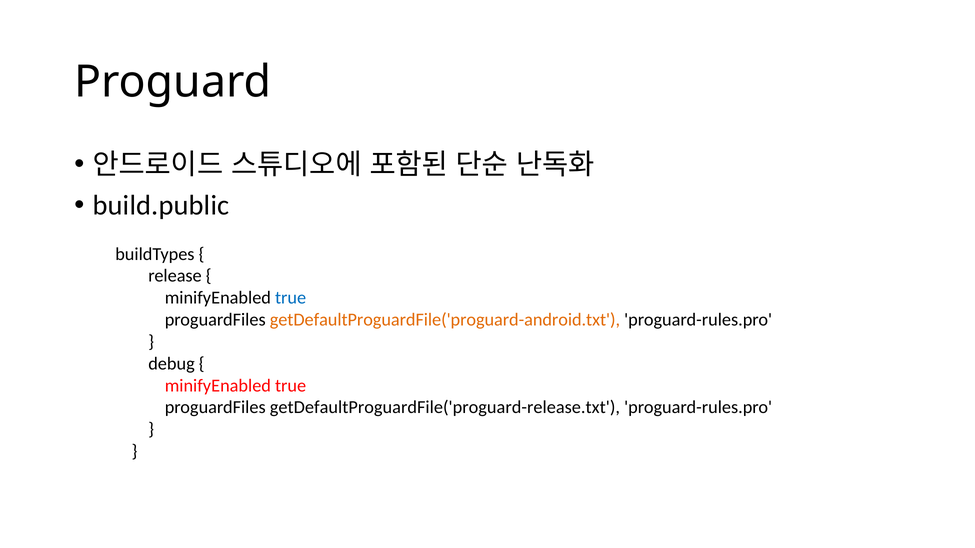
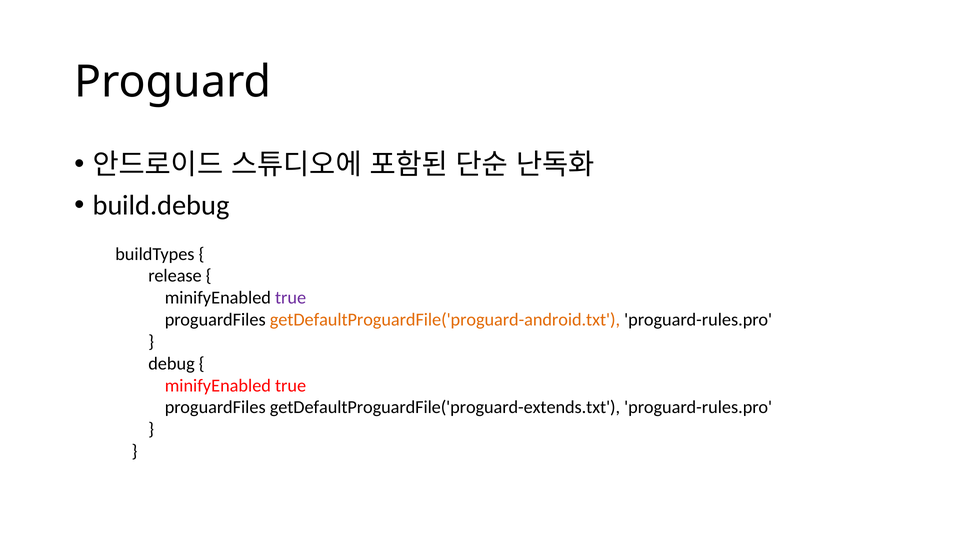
build.public: build.public -> build.debug (161, 206)
true colour: blue -> purple (291, 298)
getDefaultProguardFile('proguard-release.txt: getDefaultProguardFile('proguard-release.txt -> getDefaultProguardFile('proguard-extends.txt (445, 408)
